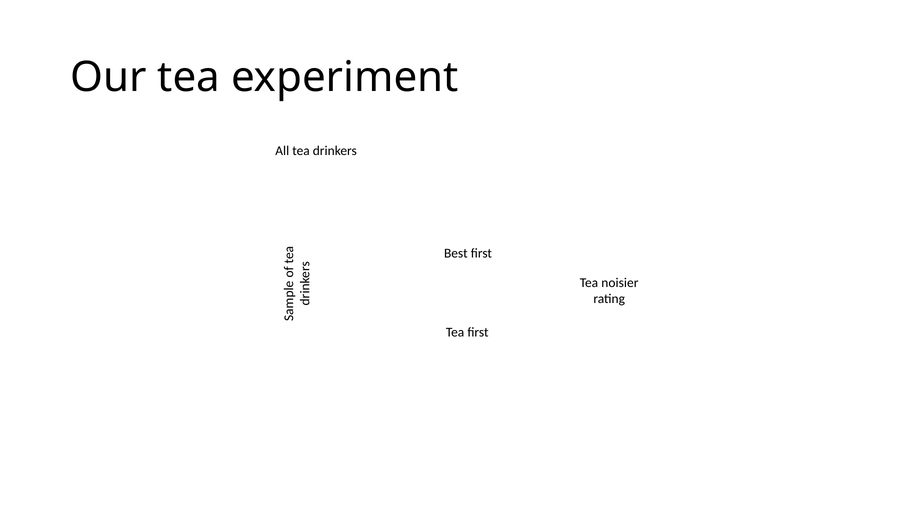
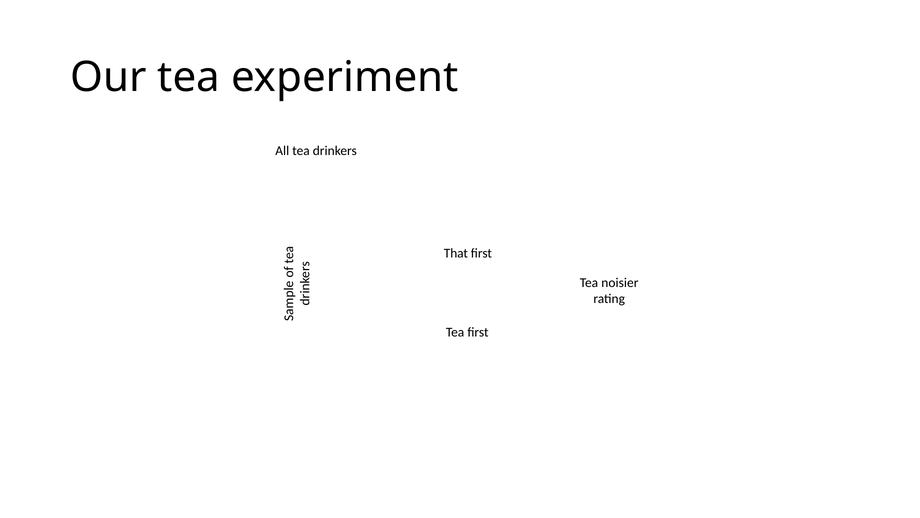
Best: Best -> That (456, 253)
